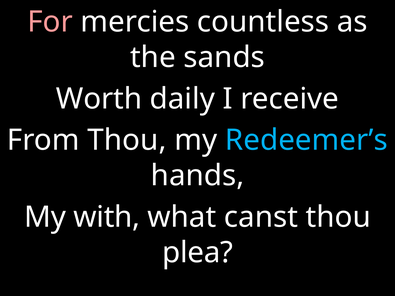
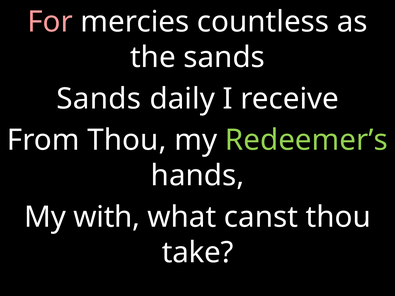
Worth: Worth -> Sands (99, 99)
Redeemer’s colour: light blue -> light green (306, 140)
plea: plea -> take (198, 253)
